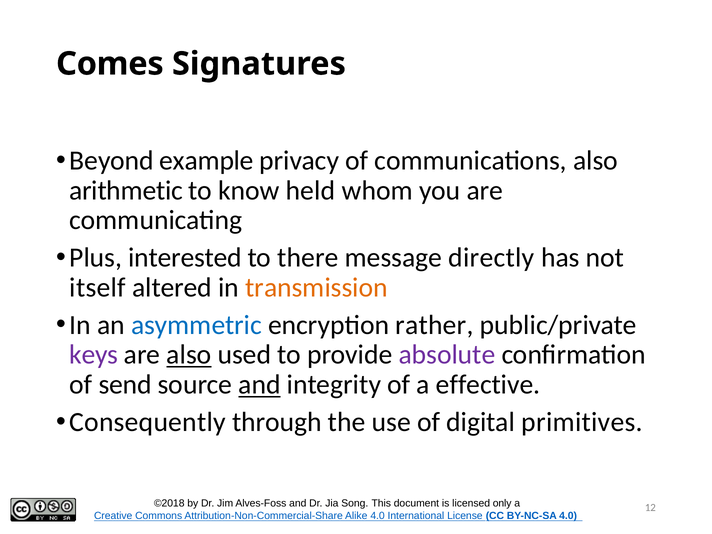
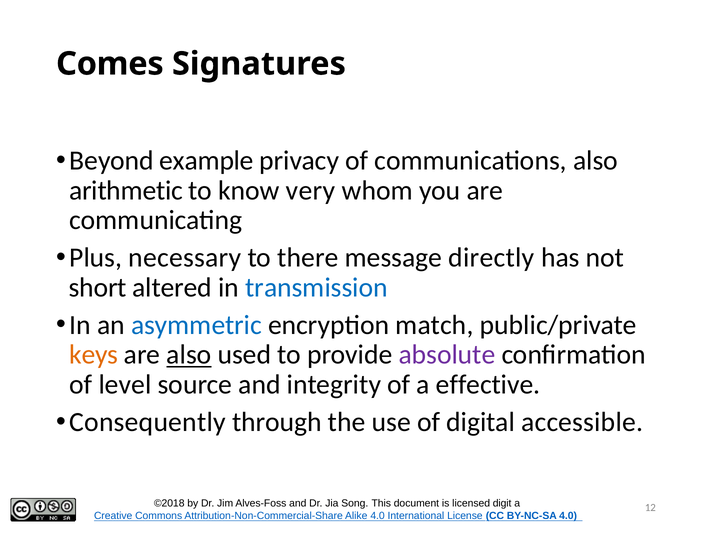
held: held -> very (311, 190)
interested: interested -> necessary (185, 258)
itself: itself -> short (98, 288)
transmission colour: orange -> blue (316, 288)
rather: rather -> match (434, 325)
keys colour: purple -> orange (94, 355)
send: send -> level (125, 385)
and underline: present -> none (260, 385)
primitives: primitives -> accessible (582, 422)
only: only -> digit (502, 504)
